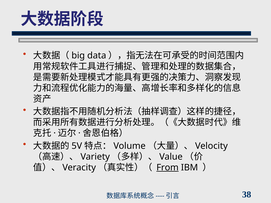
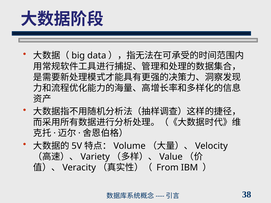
From underline: present -> none (168, 168)
